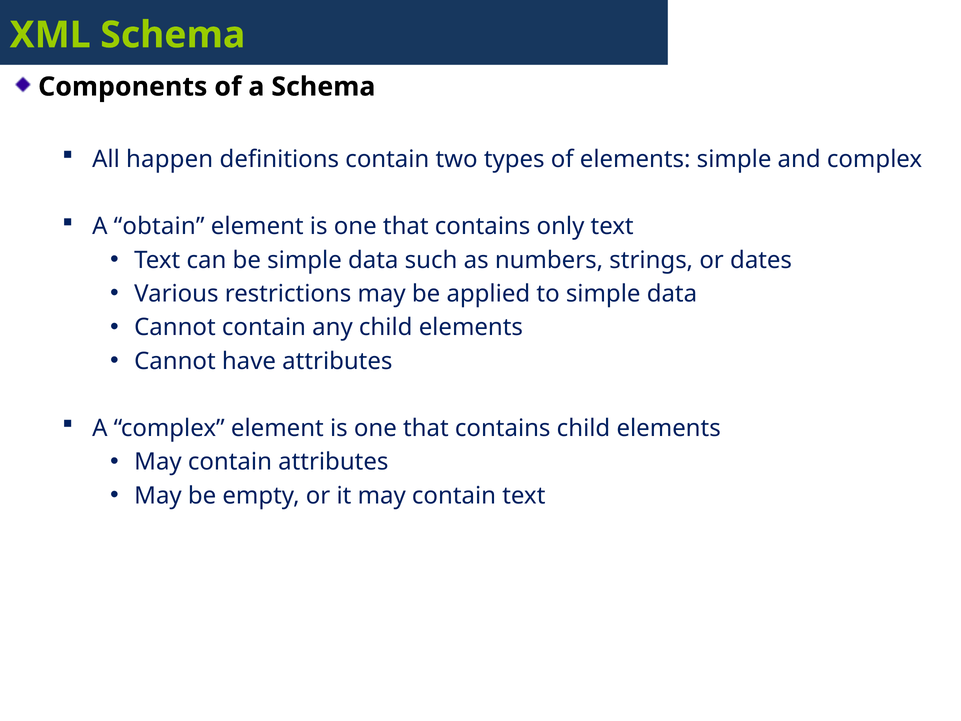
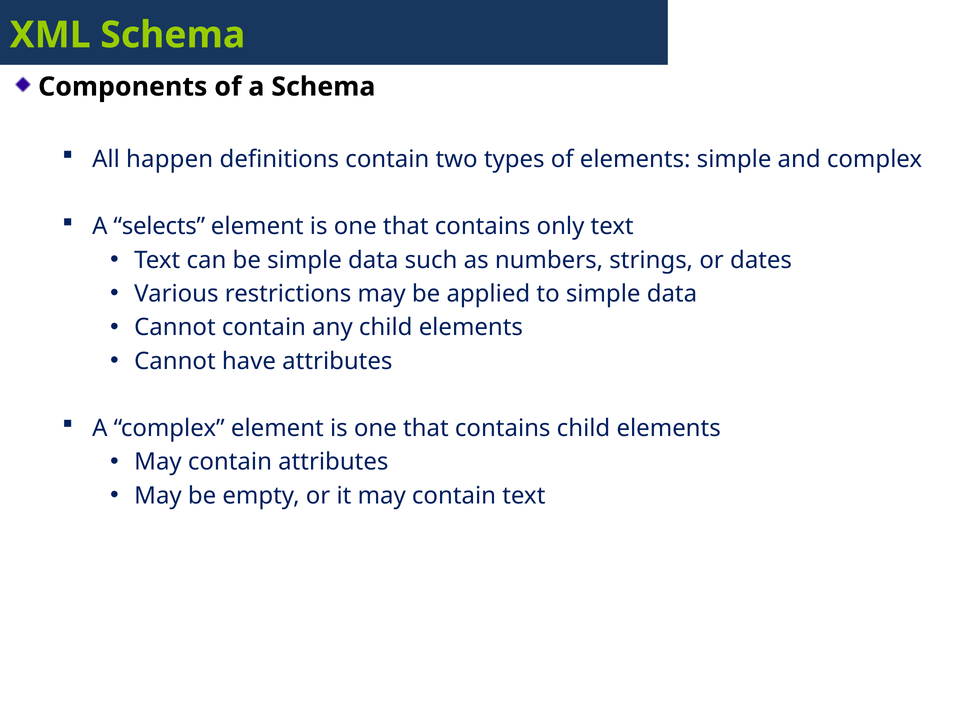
obtain: obtain -> selects (159, 226)
